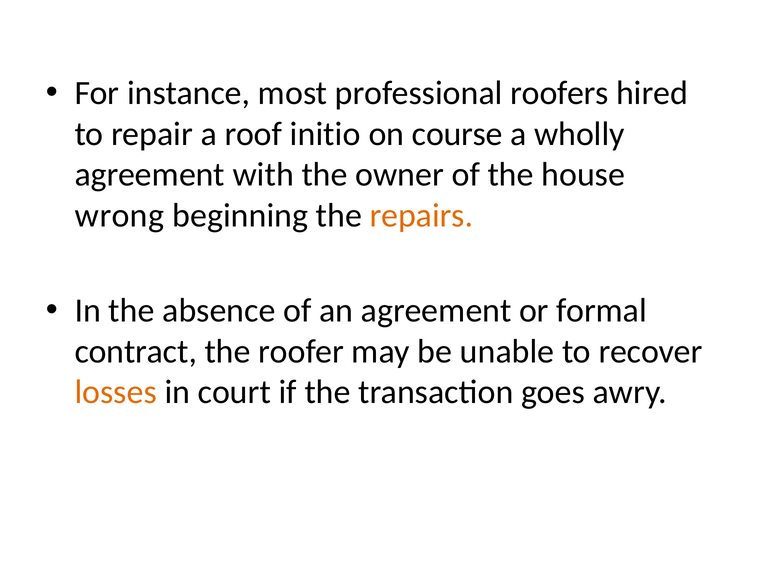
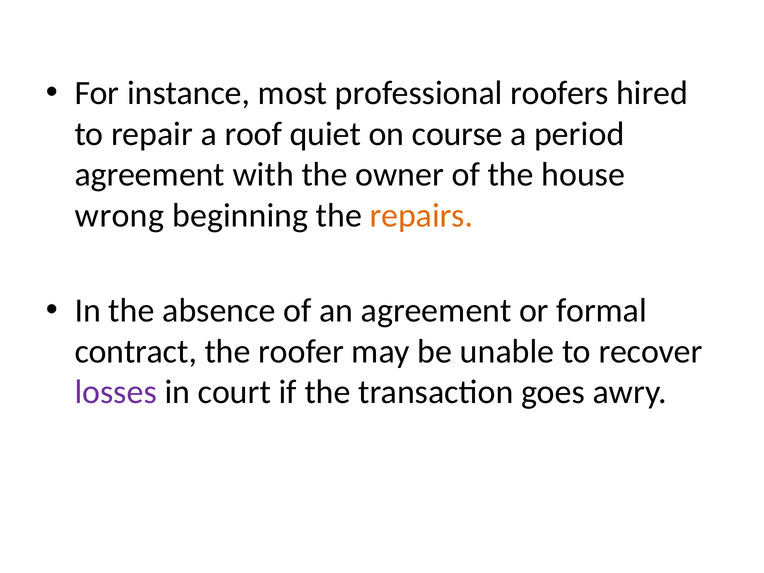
initio: initio -> quiet (325, 134)
wholly: wholly -> period (579, 134)
losses colour: orange -> purple (116, 392)
